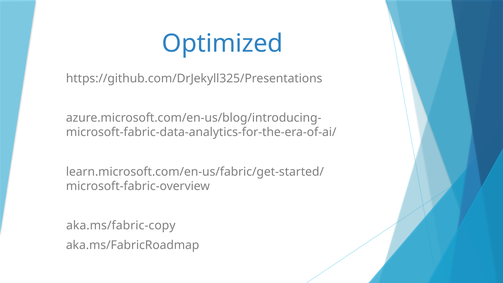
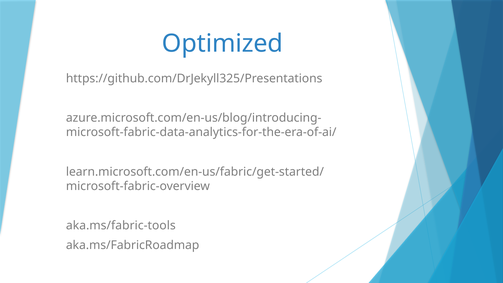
aka.ms/fabric-copy: aka.ms/fabric-copy -> aka.ms/fabric-tools (121, 226)
